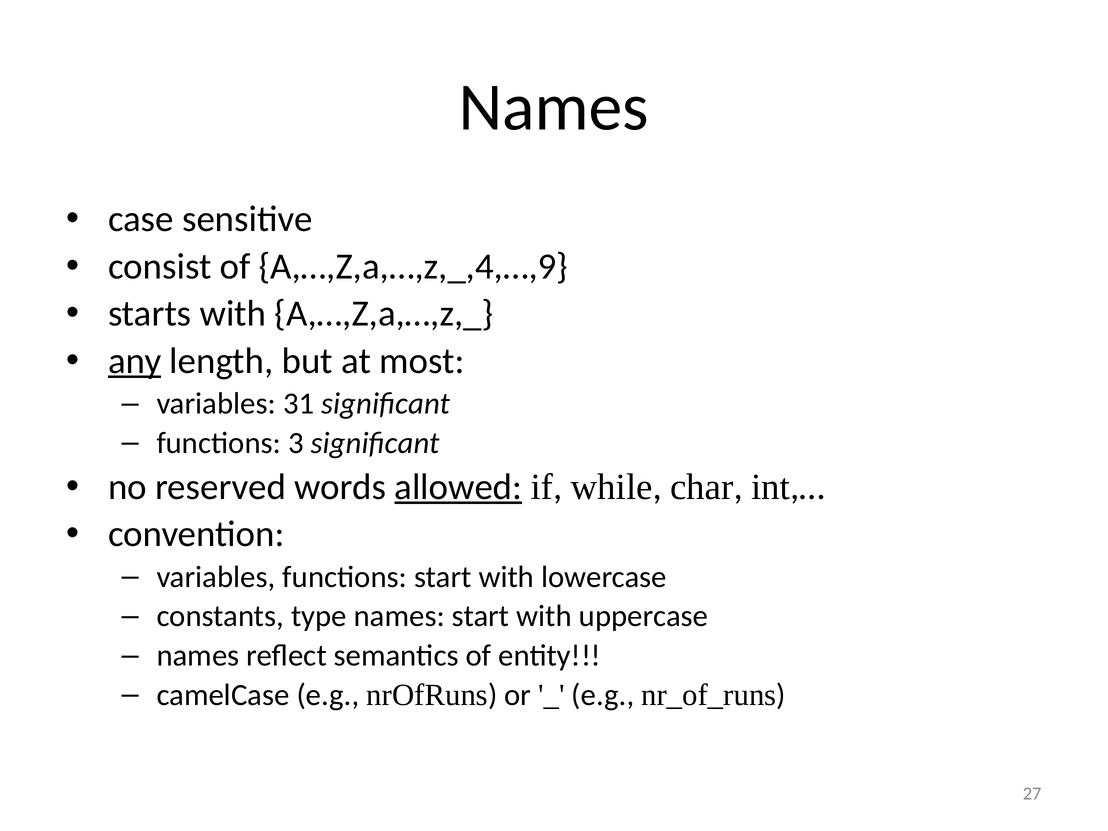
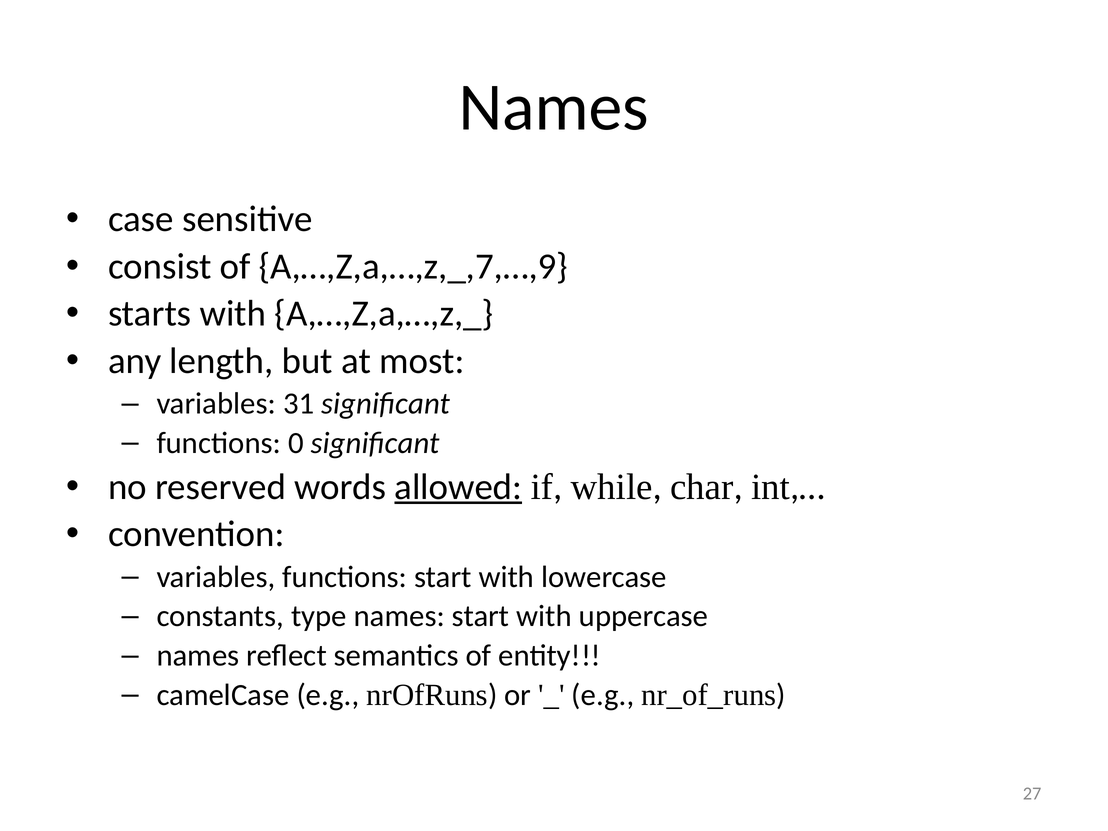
A,…,Z,a,…,z,_,4,…,9: A,…,Z,a,…,z,_,4,…,9 -> A,…,Z,a,…,z,_,7,…,9 (413, 266)
any underline: present -> none (135, 361)
3: 3 -> 0 (296, 443)
